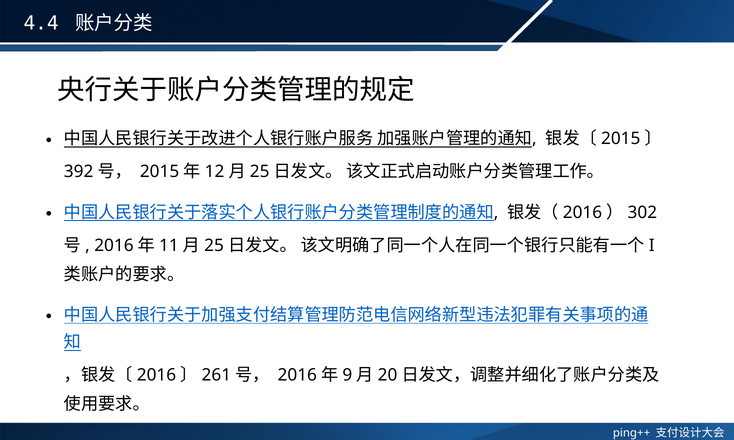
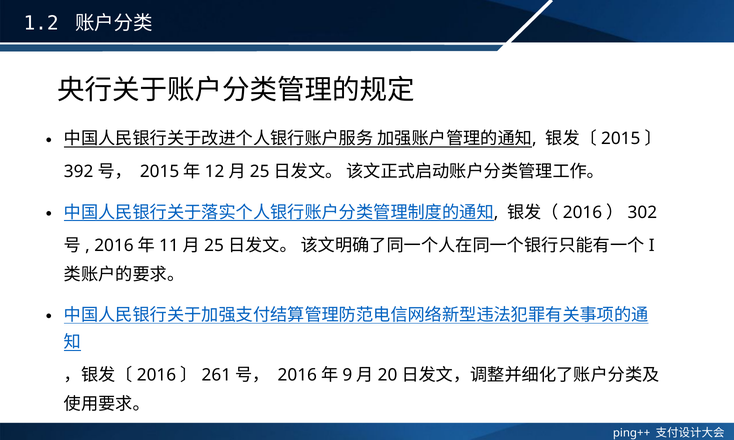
4.4: 4.4 -> 1.2 (41, 23)
